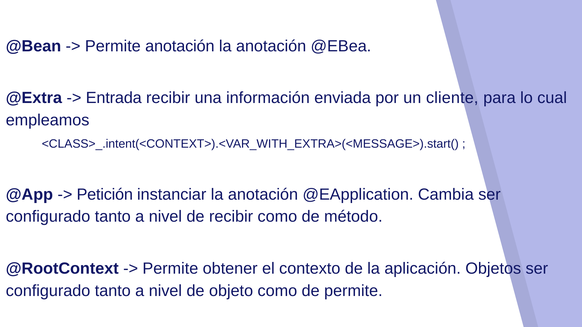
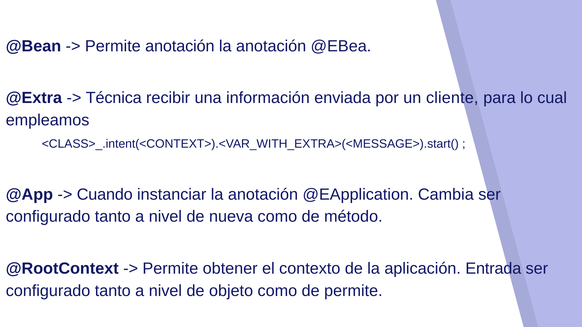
Entrada: Entrada -> Técnica (114, 98)
Petición: Petición -> Cuando (105, 195)
de recibir: recibir -> nueva (231, 217)
Objetos: Objetos -> Entrada (493, 269)
